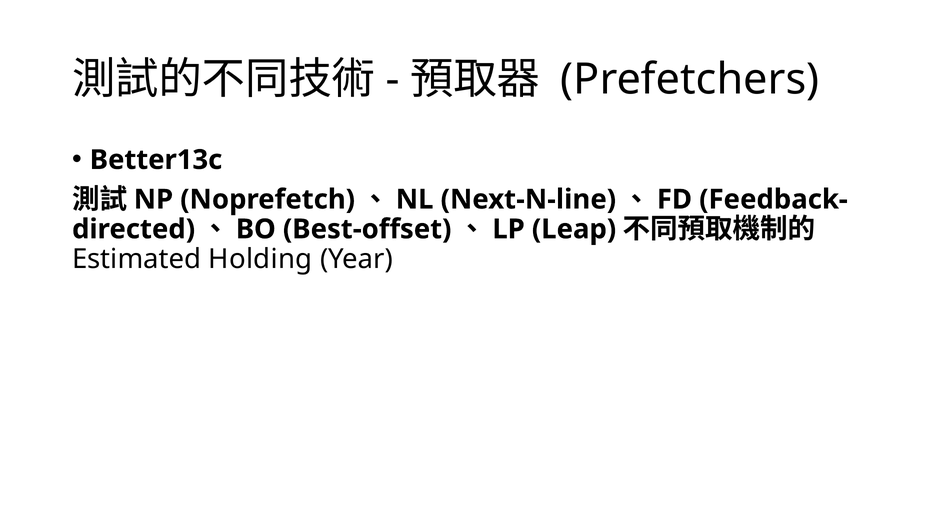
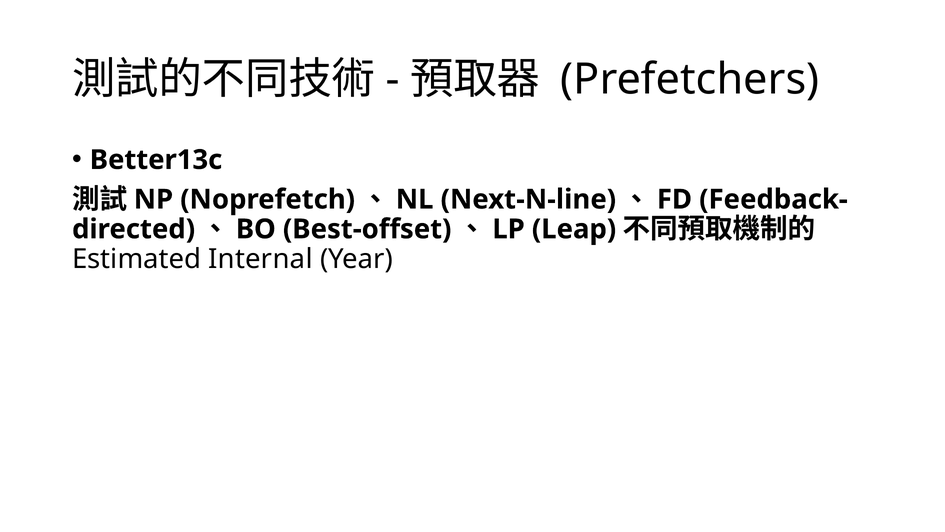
Holding: Holding -> Internal (260, 259)
